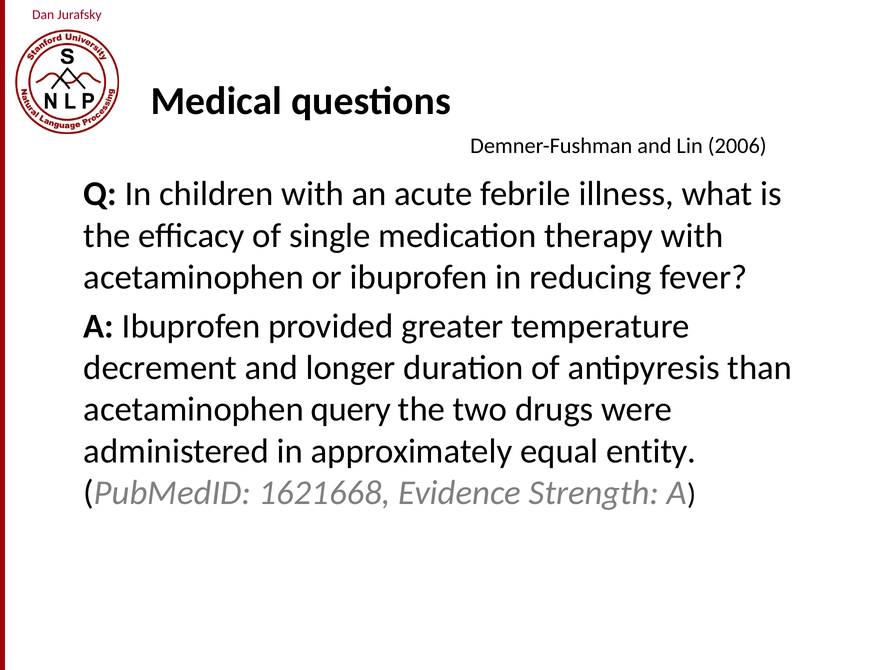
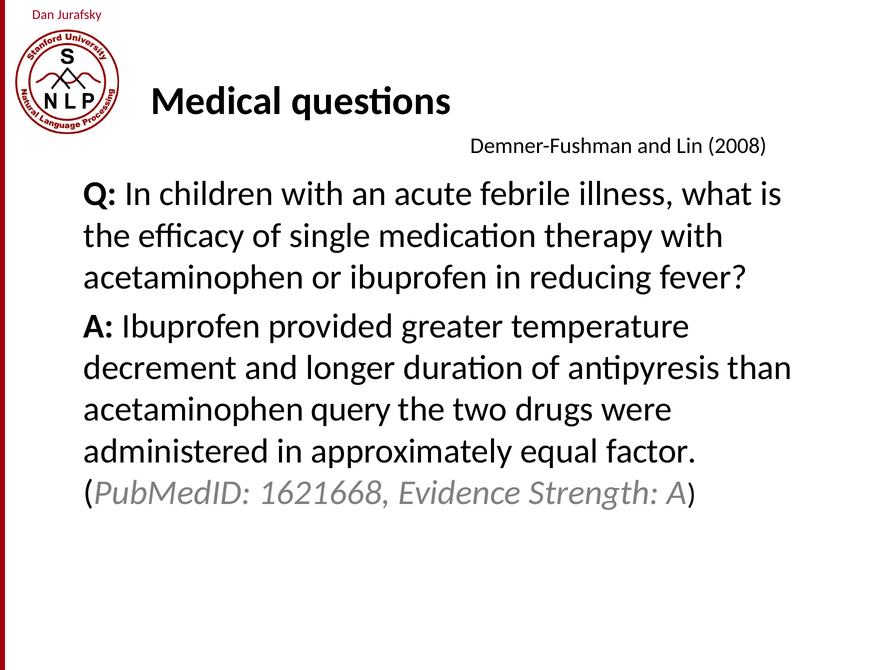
2006: 2006 -> 2008 (737, 146)
entity: entity -> factor (651, 452)
